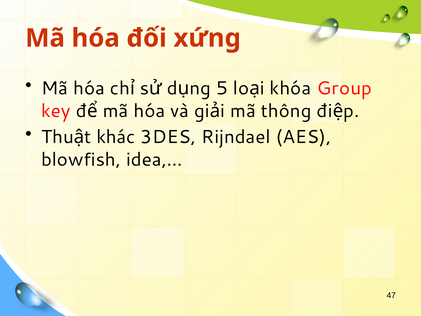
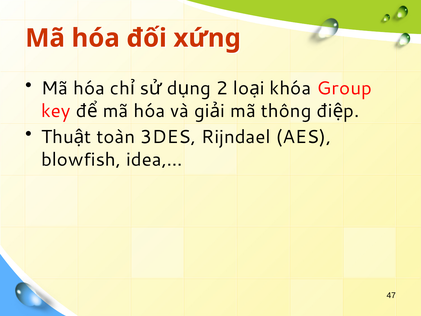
5: 5 -> 2 (222, 88)
khác: khác -> toàn (116, 137)
